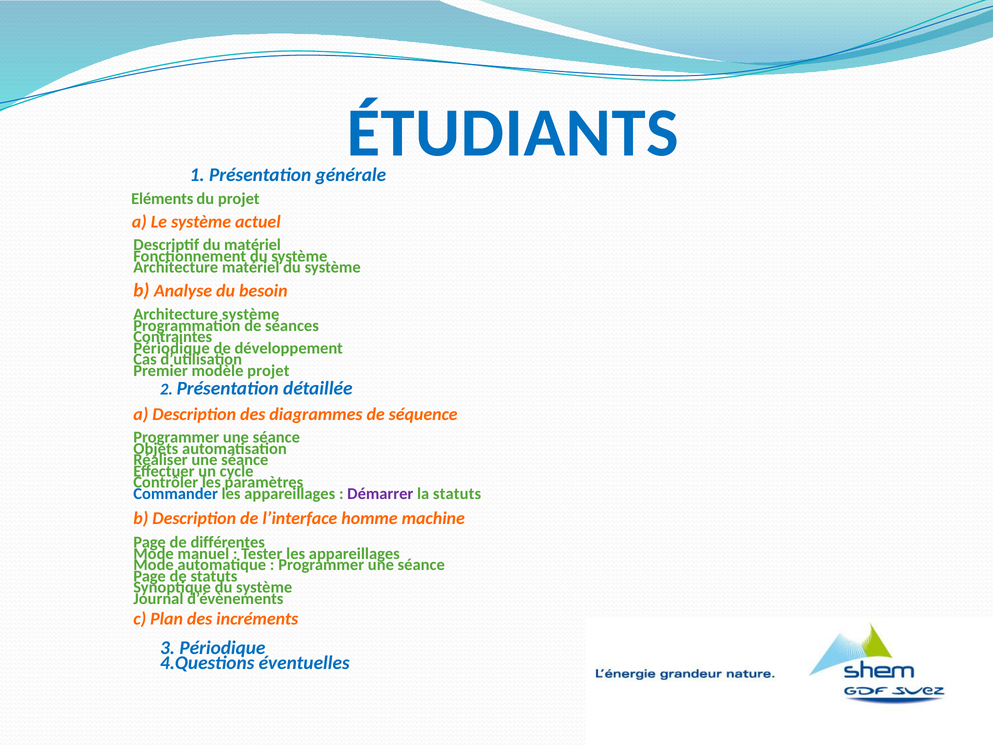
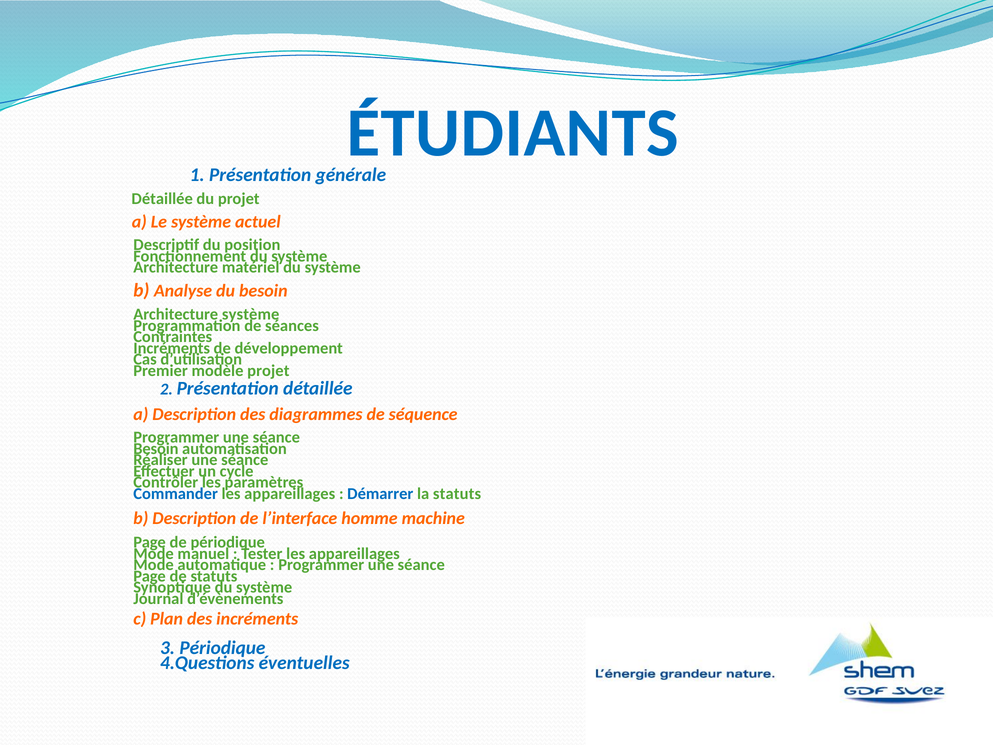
Eléments: Eléments -> Détaillée (162, 199)
du matériel: matériel -> position (252, 245)
Périodique: Périodique -> Incréments (172, 348)
Objets: Objets -> Besoin (156, 448)
Démarrer colour: purple -> blue (380, 493)
de différentes: différentes -> périodique (228, 542)
